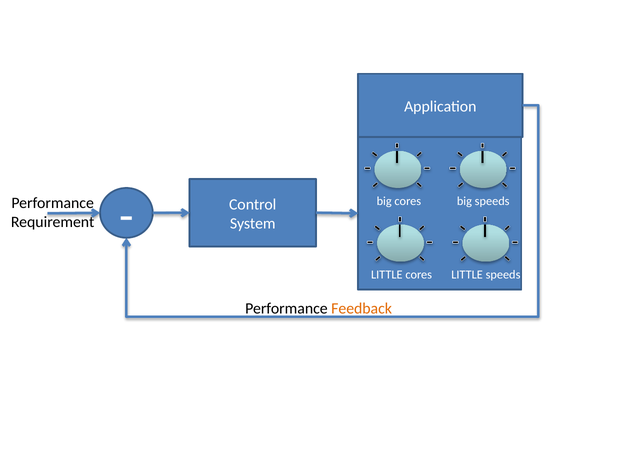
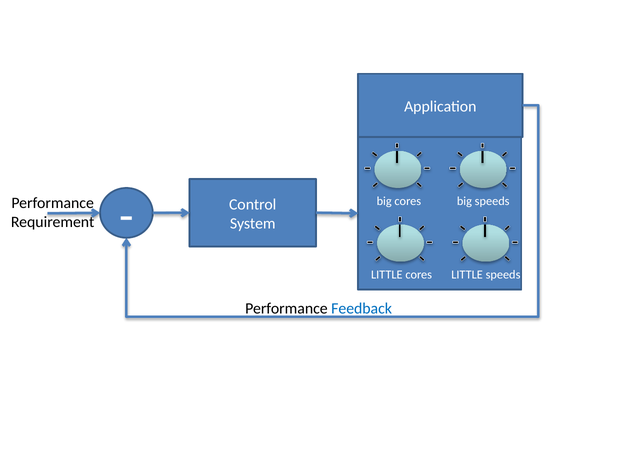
Feedback colour: orange -> blue (362, 309)
